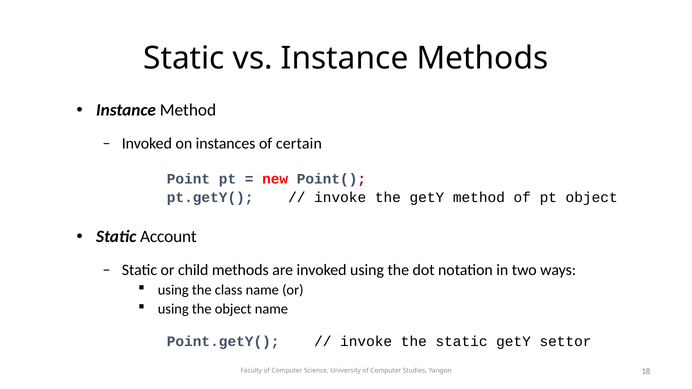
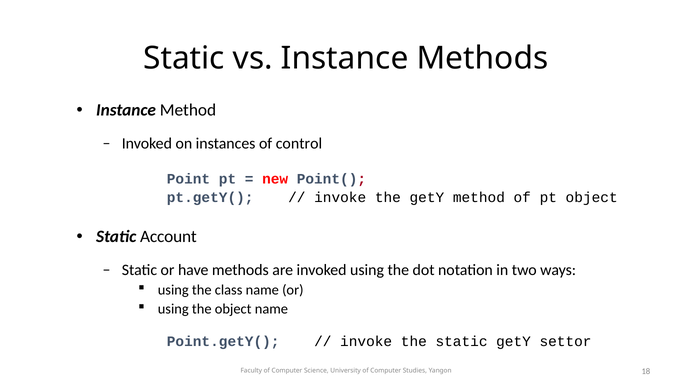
certain: certain -> control (299, 144)
child: child -> have (193, 270)
